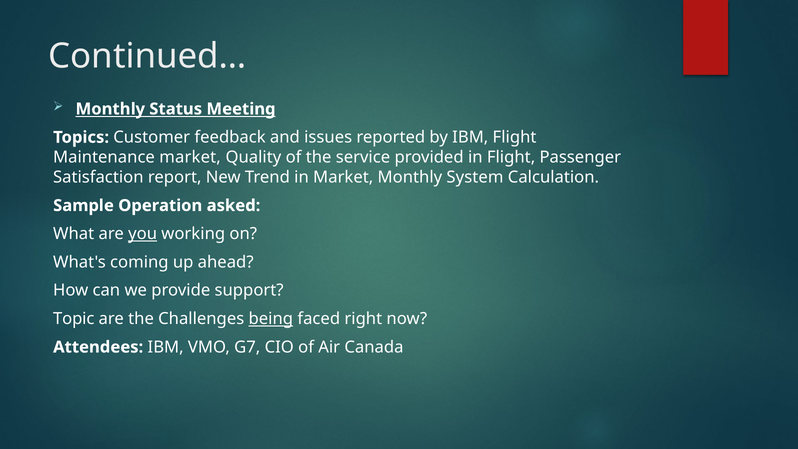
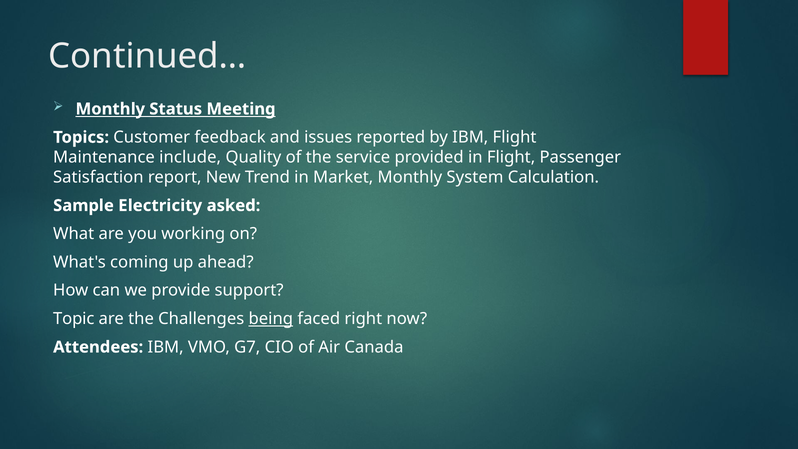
Maintenance market: market -> include (190, 157)
Operation: Operation -> Electricity (160, 206)
you underline: present -> none (143, 234)
